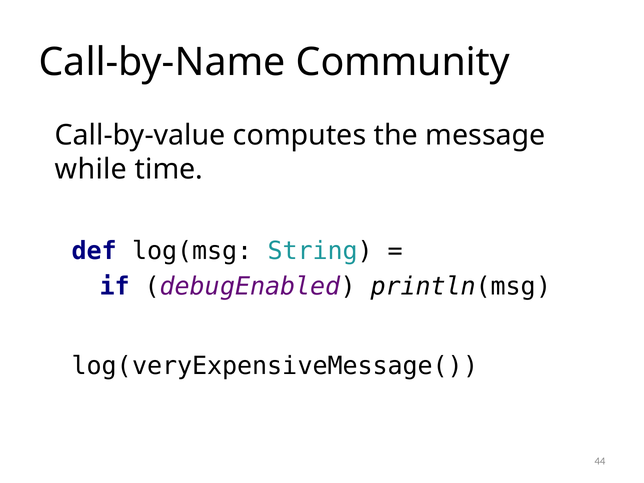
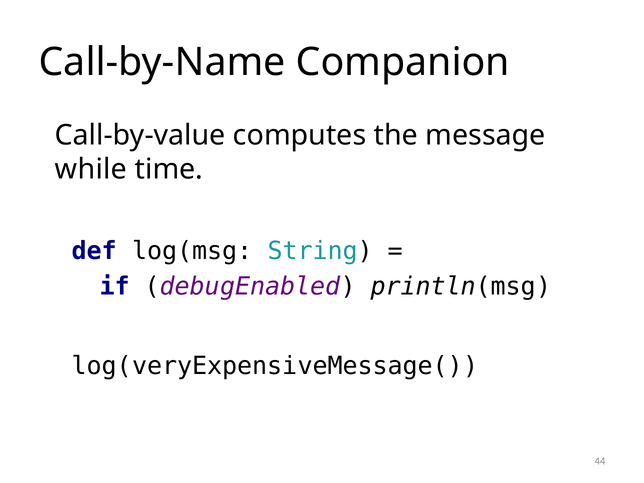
Community: Community -> Companion (403, 62)
